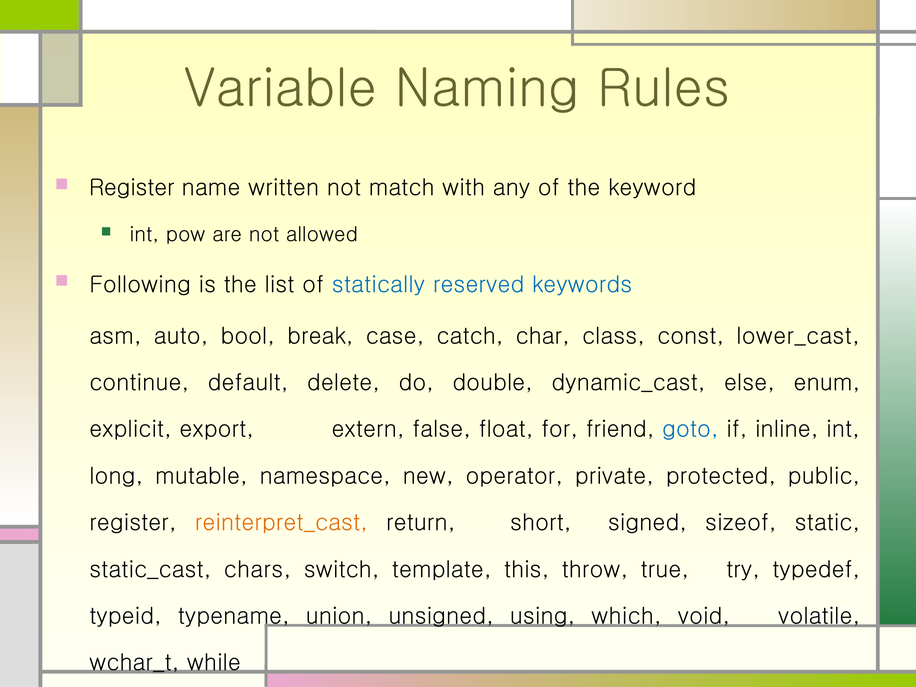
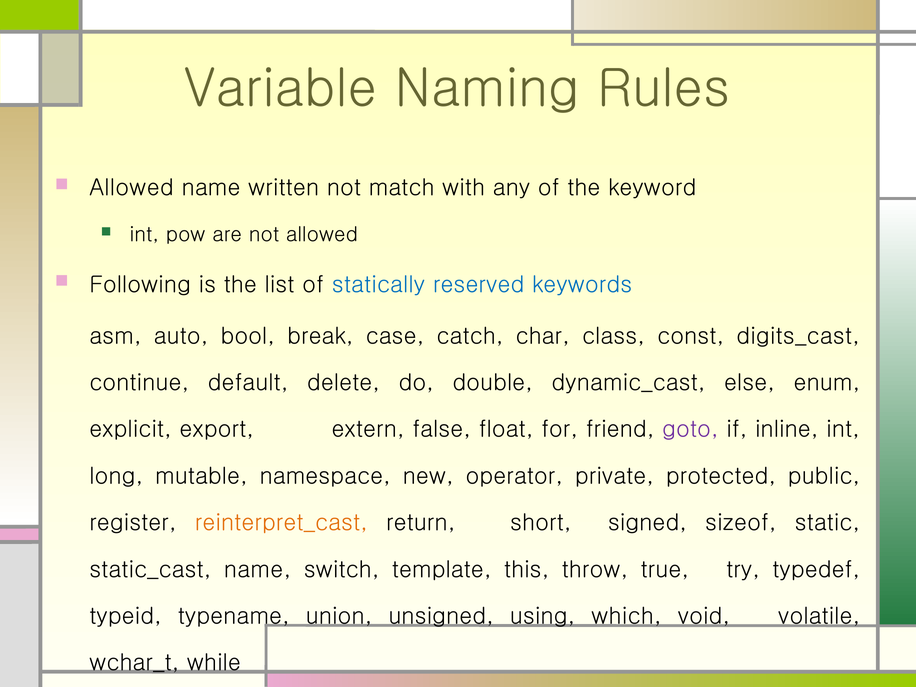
Register: Register -> Allowed (132, 188)
lower_cast: lower_cast -> digits_cast (798, 336)
goto colour: blue -> purple (690, 429)
static_cast chars: chars -> name (257, 569)
